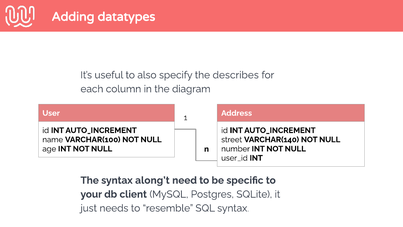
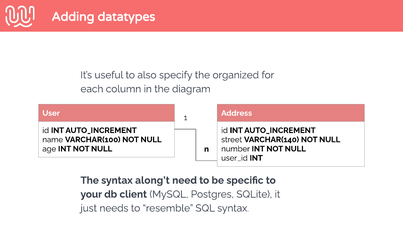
describes: describes -> organized (236, 75)
